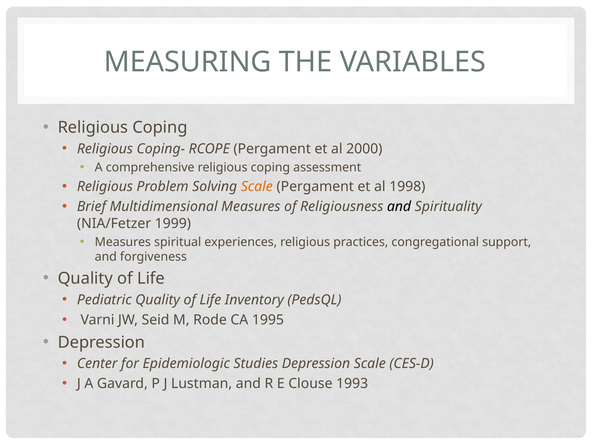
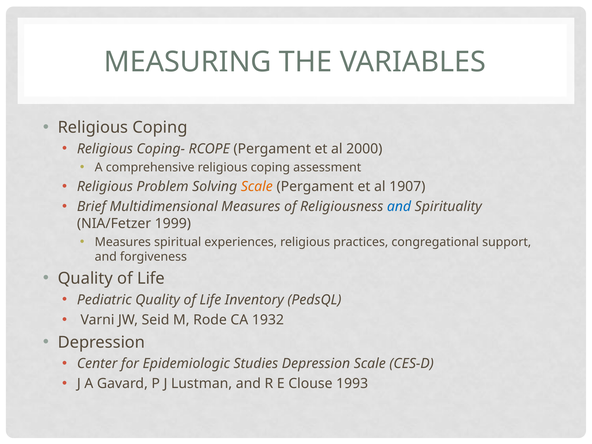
1998: 1998 -> 1907 (407, 187)
and colour: black -> blue (399, 207)
1995: 1995 -> 1932 (268, 320)
